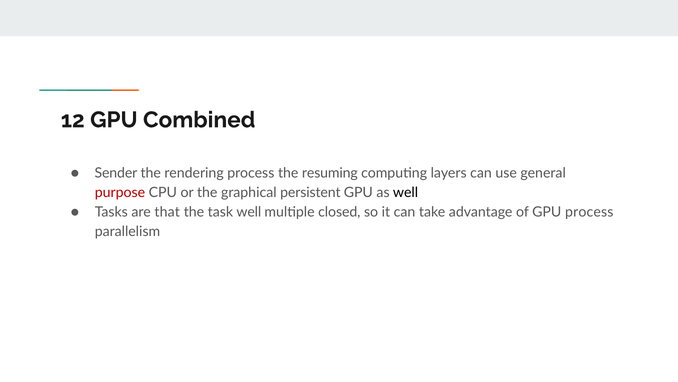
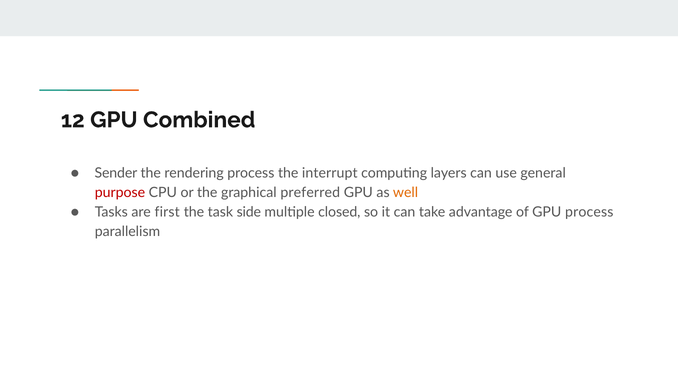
resuming: resuming -> interrupt (330, 173)
persistent: persistent -> preferred (310, 192)
well colour: black -> orange (406, 192)
that: that -> first (167, 212)
task well: well -> side (249, 212)
